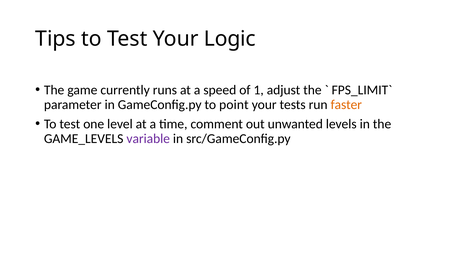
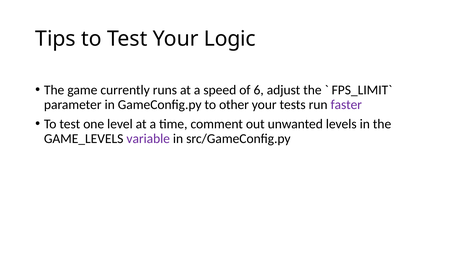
1: 1 -> 6 (259, 90)
point: point -> other (234, 104)
faster colour: orange -> purple (346, 104)
